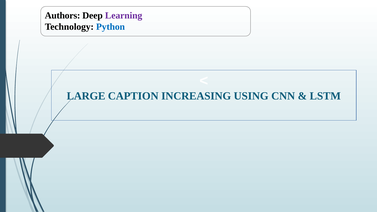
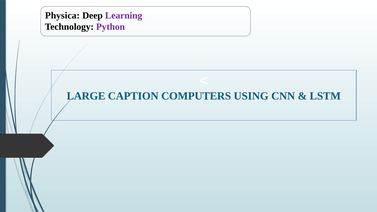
Authors: Authors -> Physica (62, 16)
Python colour: blue -> purple (111, 27)
INCREASING: INCREASING -> COMPUTERS (196, 96)
